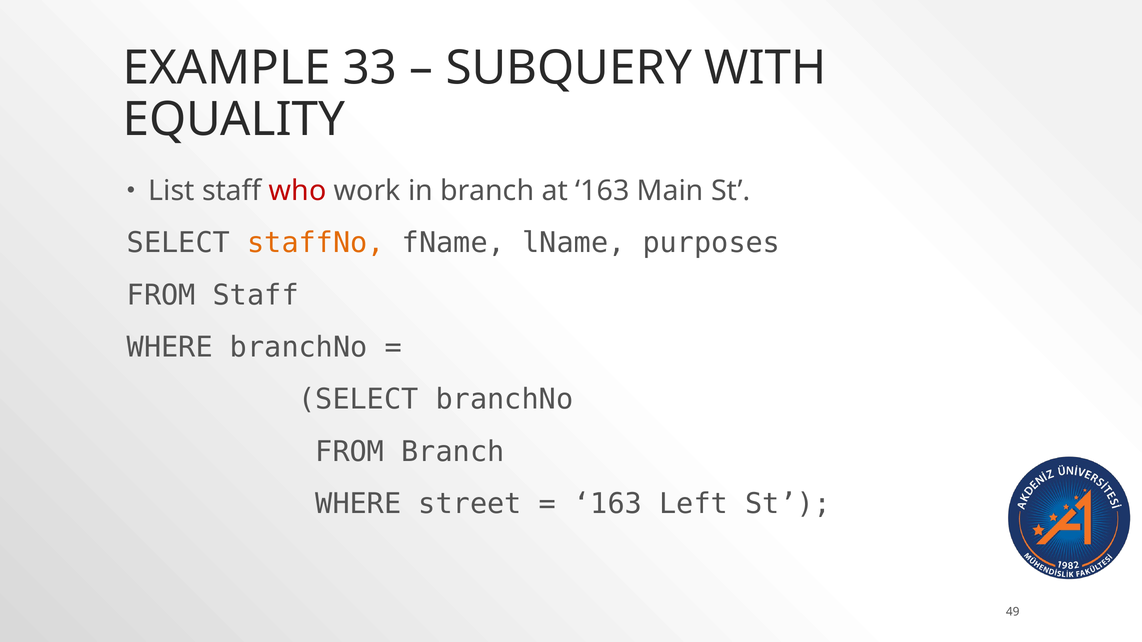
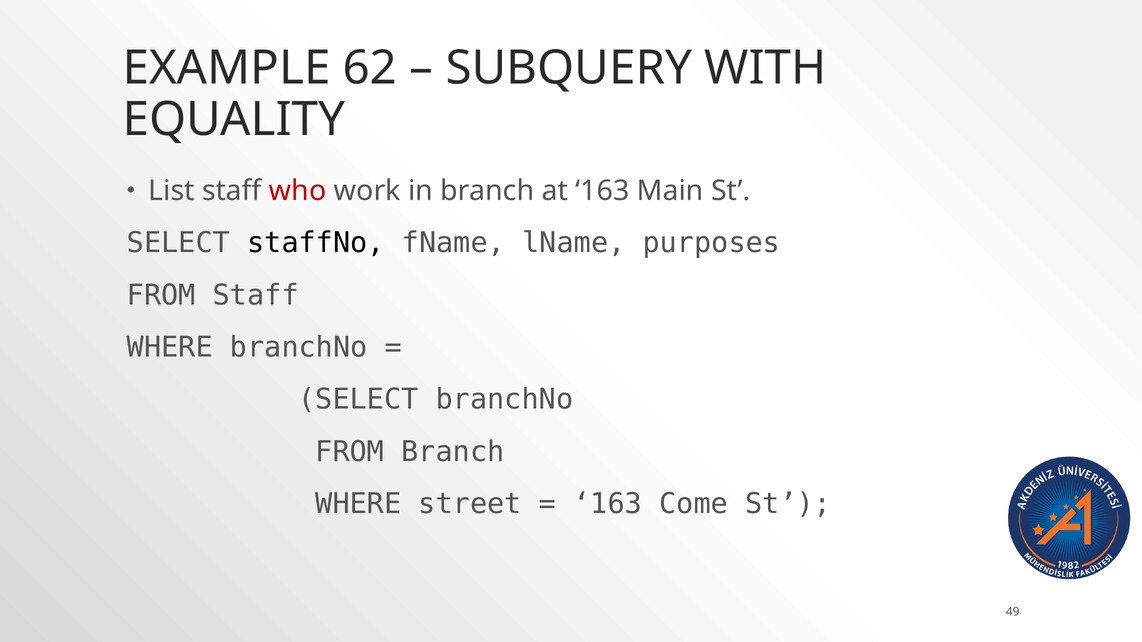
33: 33 -> 62 (370, 68)
staffNo colour: orange -> black (316, 243)
Left: Left -> Come (694, 504)
